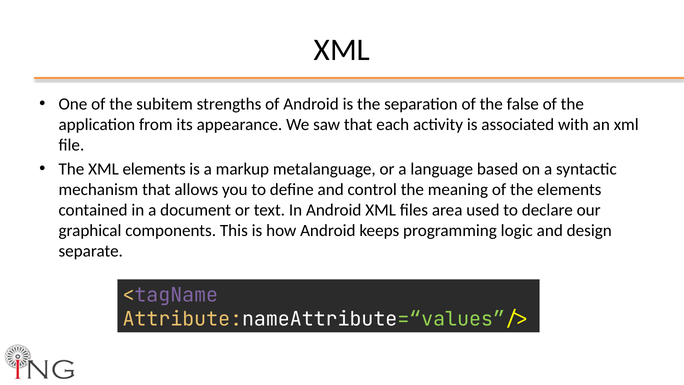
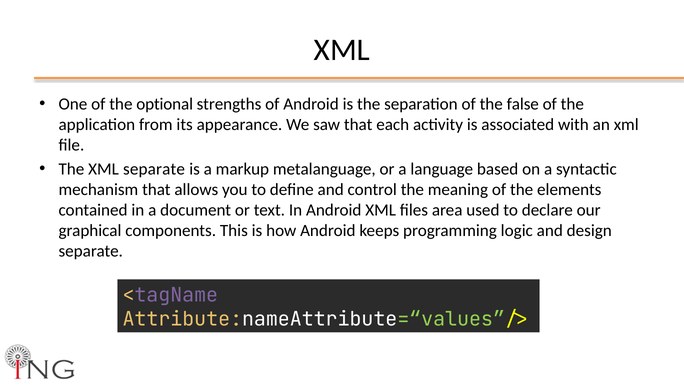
subitem: subitem -> optional (165, 104)
XML elements: elements -> separate (154, 169)
